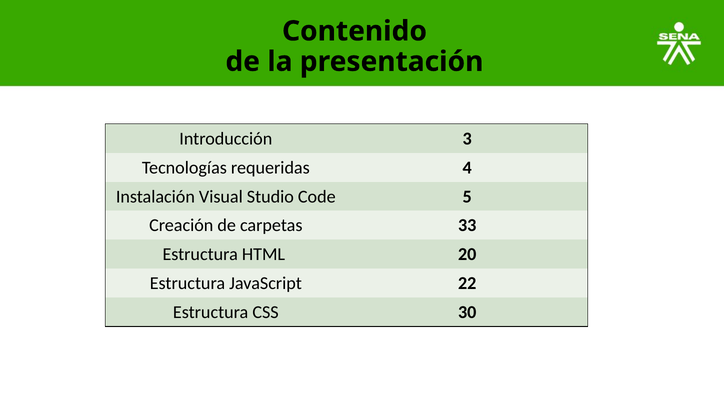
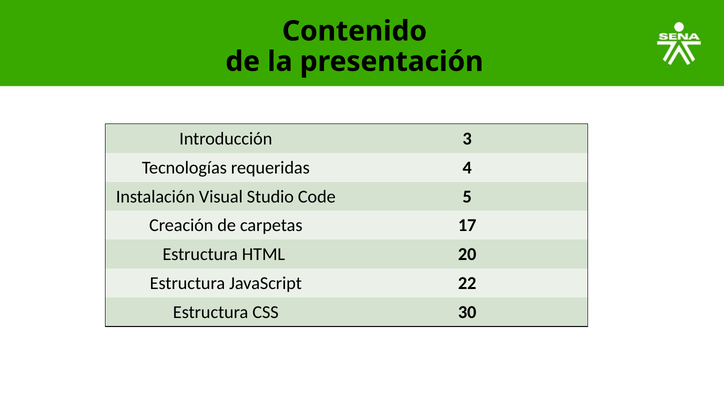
33: 33 -> 17 (467, 226)
